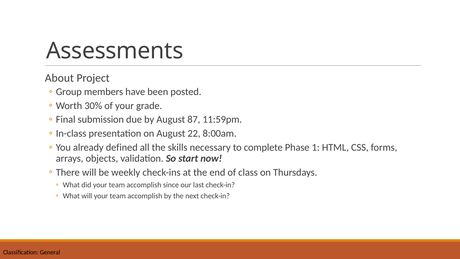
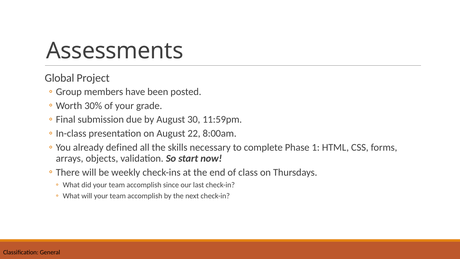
About: About -> Global (60, 78)
87: 87 -> 30 (194, 120)
